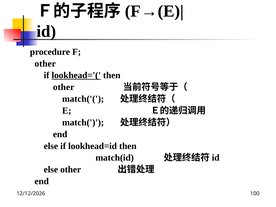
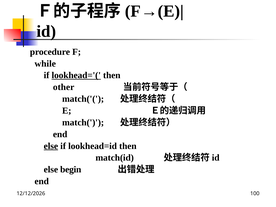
other: other -> while (45, 64)
else underline: none -> present (51, 146)
else other: other -> begin (71, 170)
